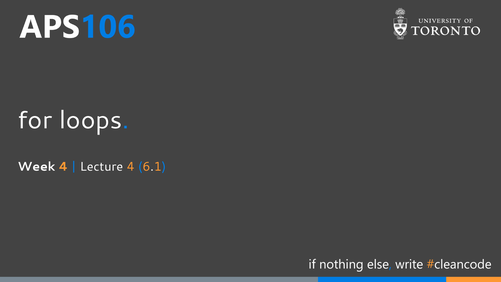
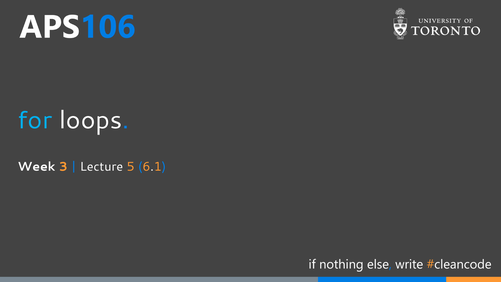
for colour: white -> light blue (35, 120)
Week 4: 4 -> 3 (63, 167)
Lecture 4: 4 -> 5 (131, 167)
